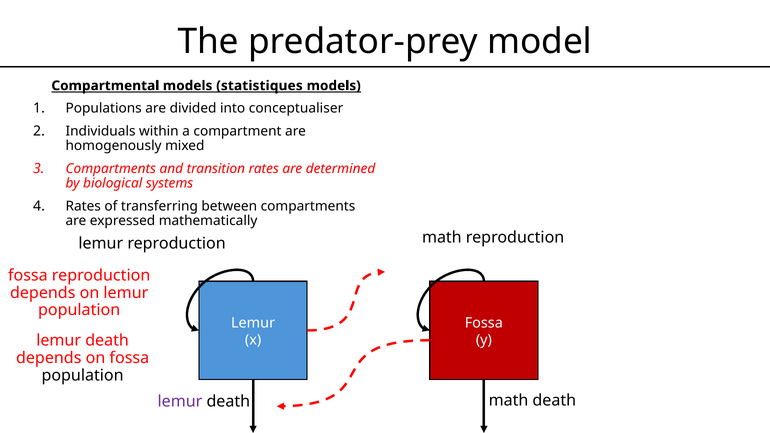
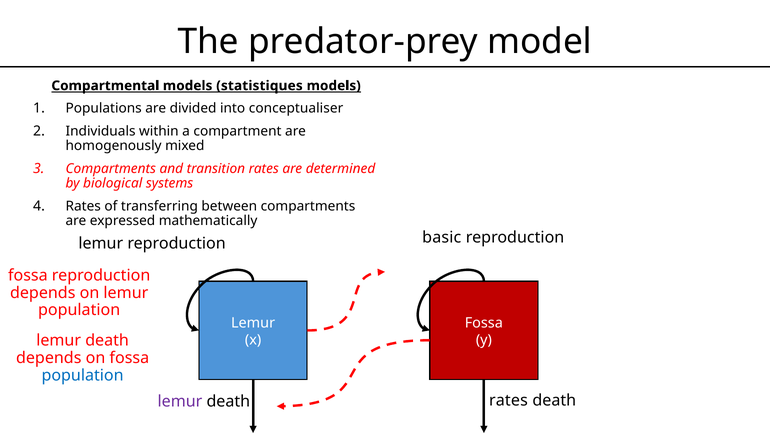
lemur reproduction math: math -> basic (442, 238)
population colour: black -> blue (83, 375)
math: math -> rates (508, 401)
